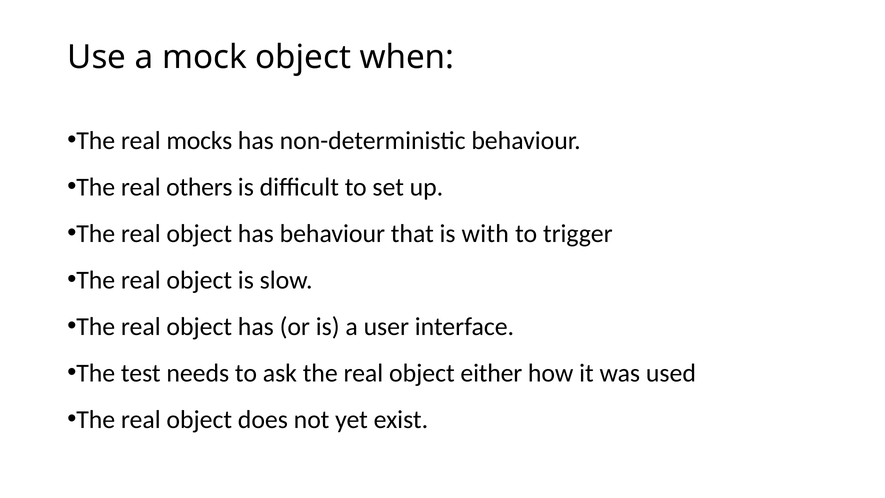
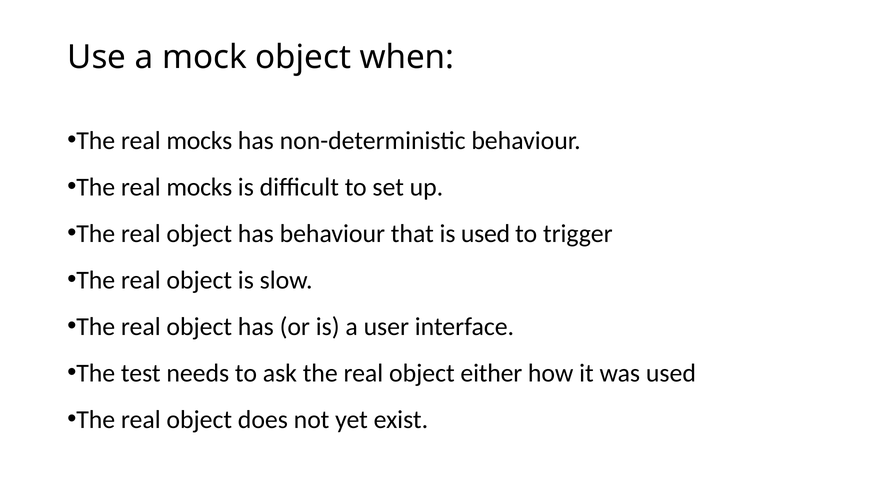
others: others -> mocks (199, 187)
is with: with -> used (486, 234)
